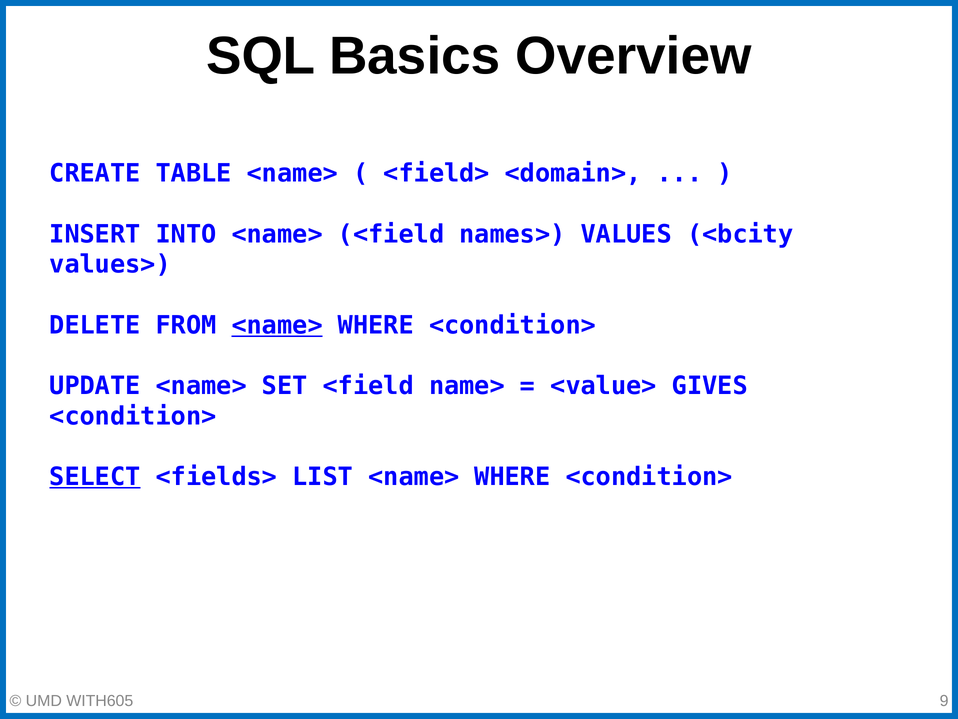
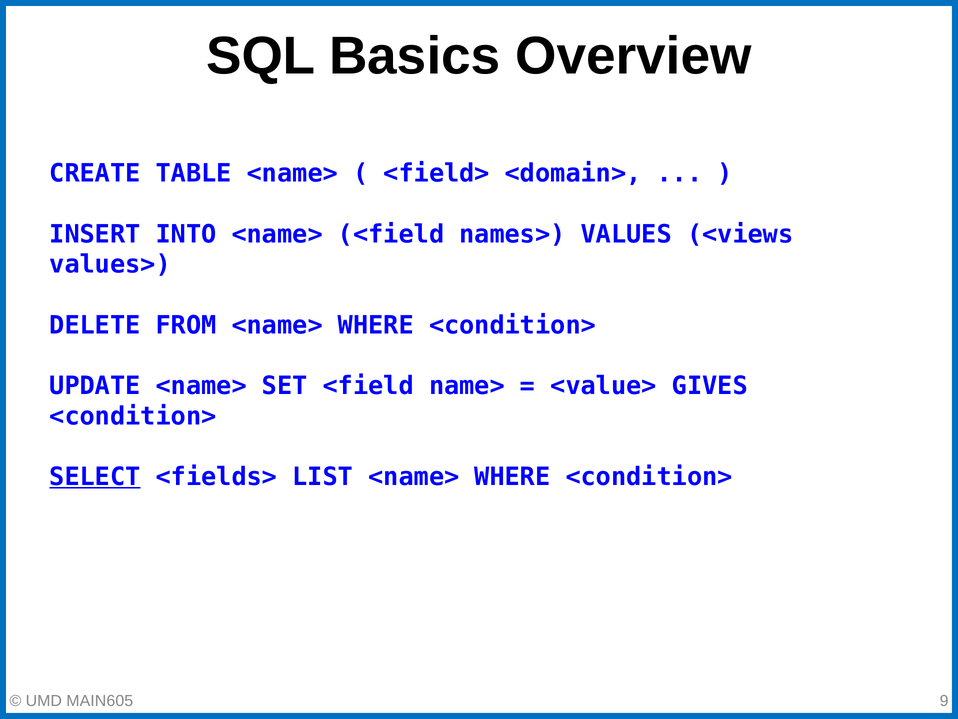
<bcity: <bcity -> <views (740, 234)
<name> underline: present -> none (277, 325)
WITH605: WITH605 -> MAIN605 (100, 700)
